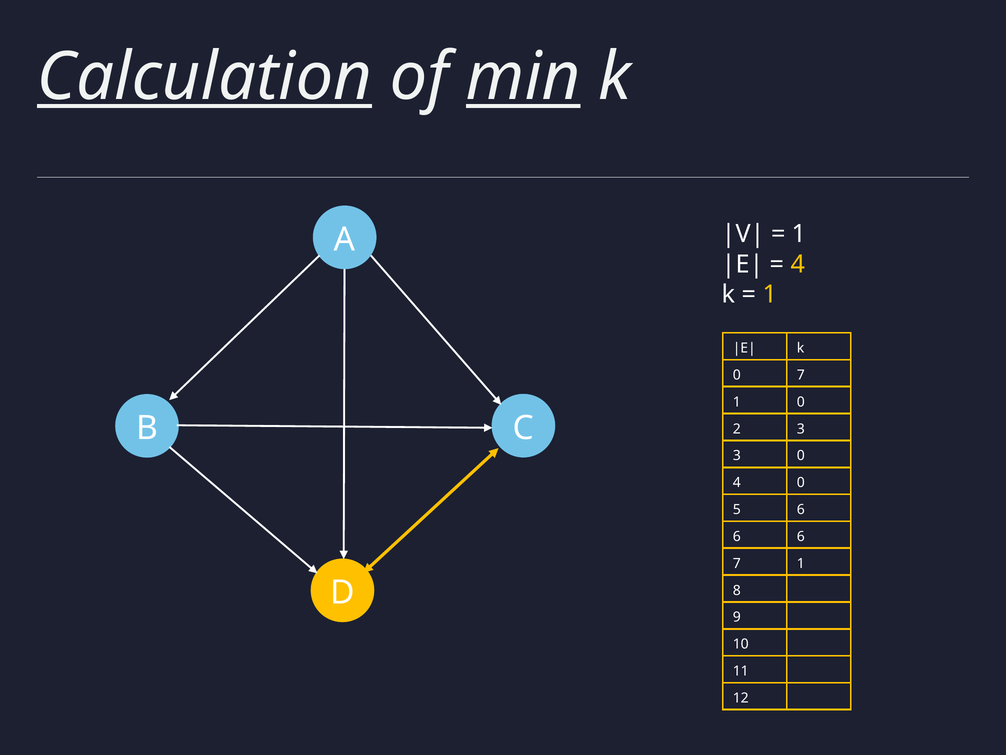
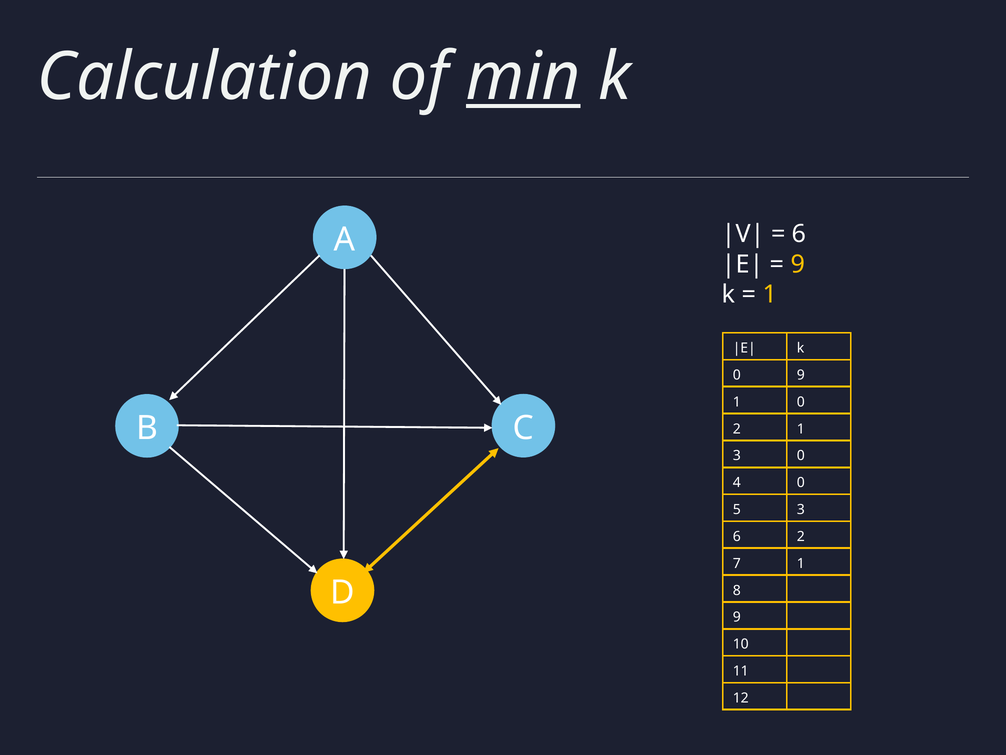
Calculation underline: present -> none (205, 77)
1: 1 -> 6 (799, 234)
4: 4 -> 9 (798, 264)
0 7: 7 -> 9 (801, 375)
2 3: 3 -> 1 (801, 429)
5 6: 6 -> 3 (801, 509)
6: 6 -> 2 (801, 536)
